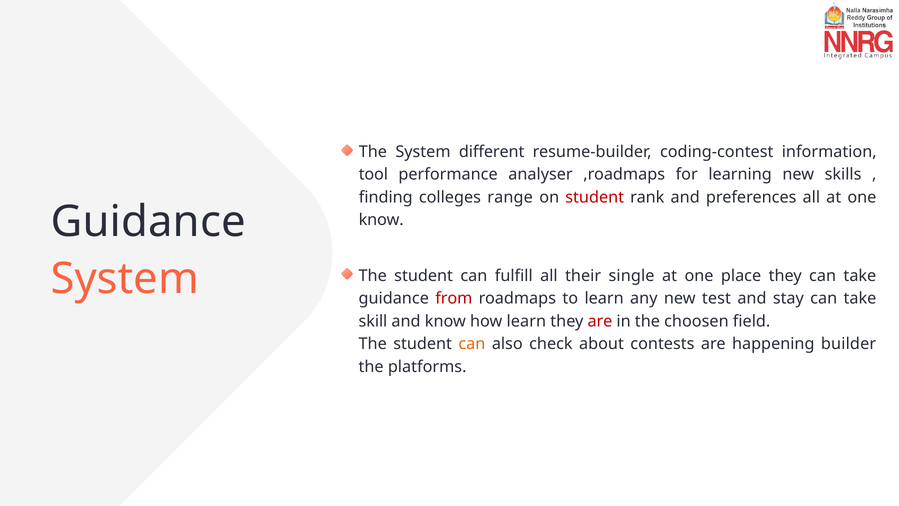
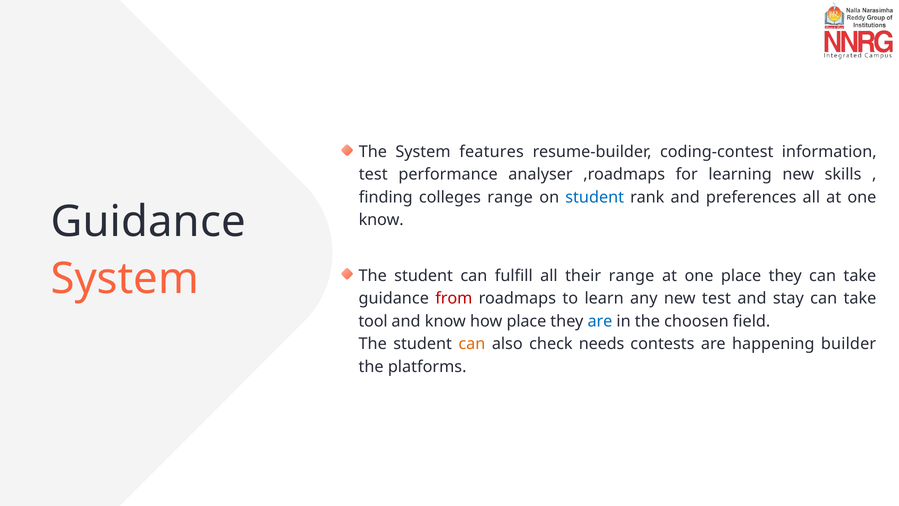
different: different -> features (492, 152)
tool: tool -> test (373, 174)
student colour: red -> blue (595, 197)
their single: single -> range (632, 276)
skill: skill -> tool (373, 321)
how learn: learn -> place (526, 321)
are colour: red -> blue (600, 321)
about: about -> needs (602, 344)
